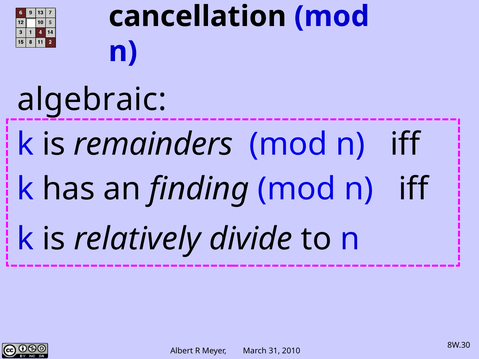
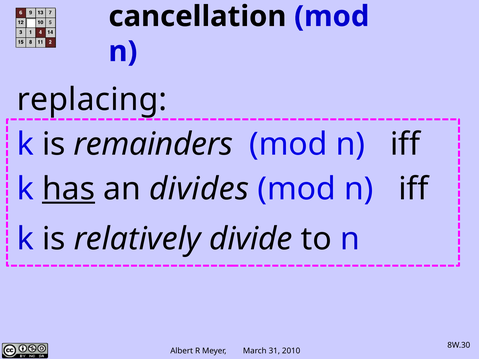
algebraic: algebraic -> replacing (92, 100)
has underline: none -> present (69, 189)
finding: finding -> divides (199, 189)
